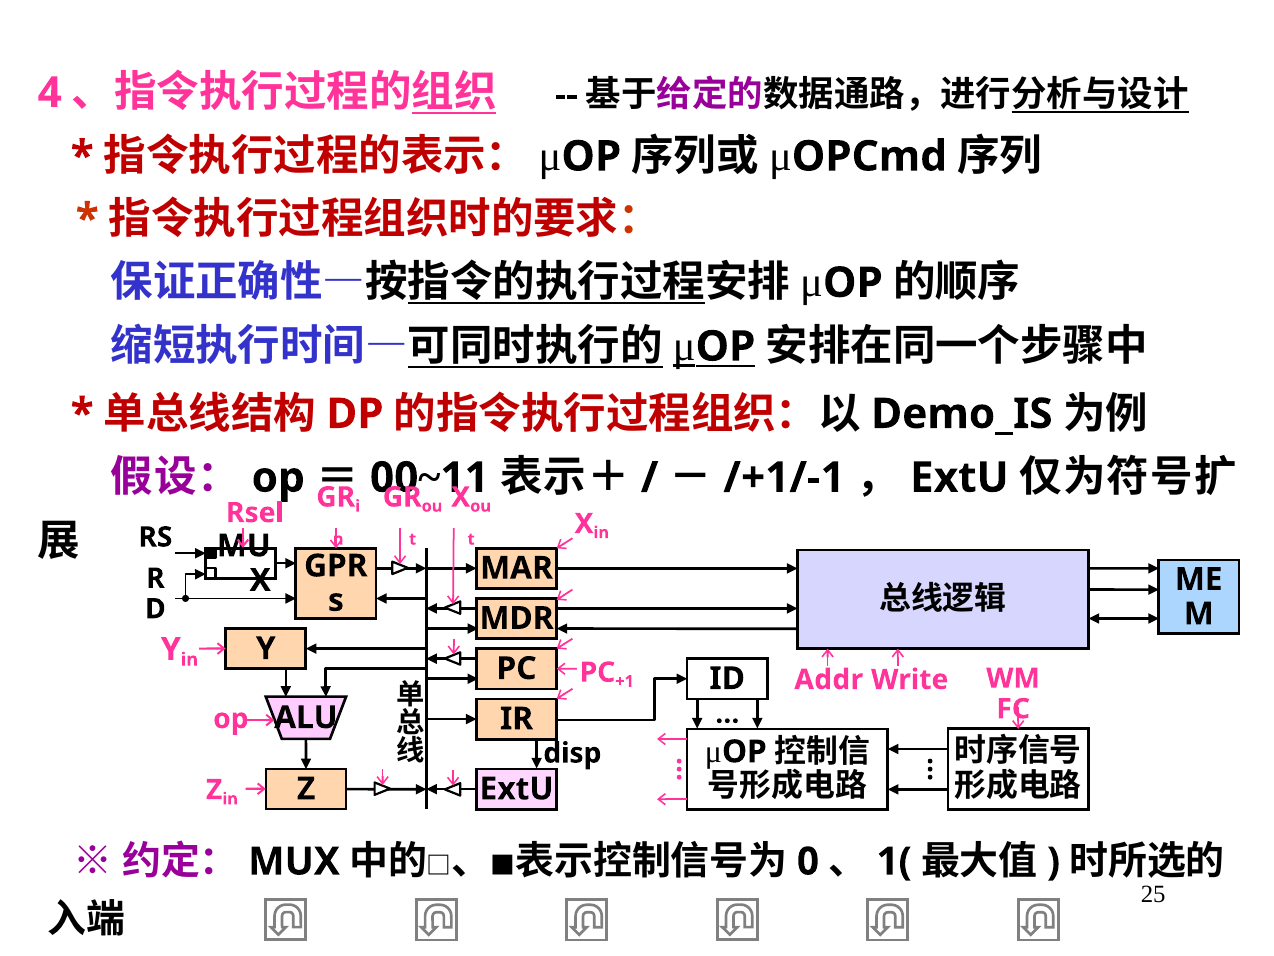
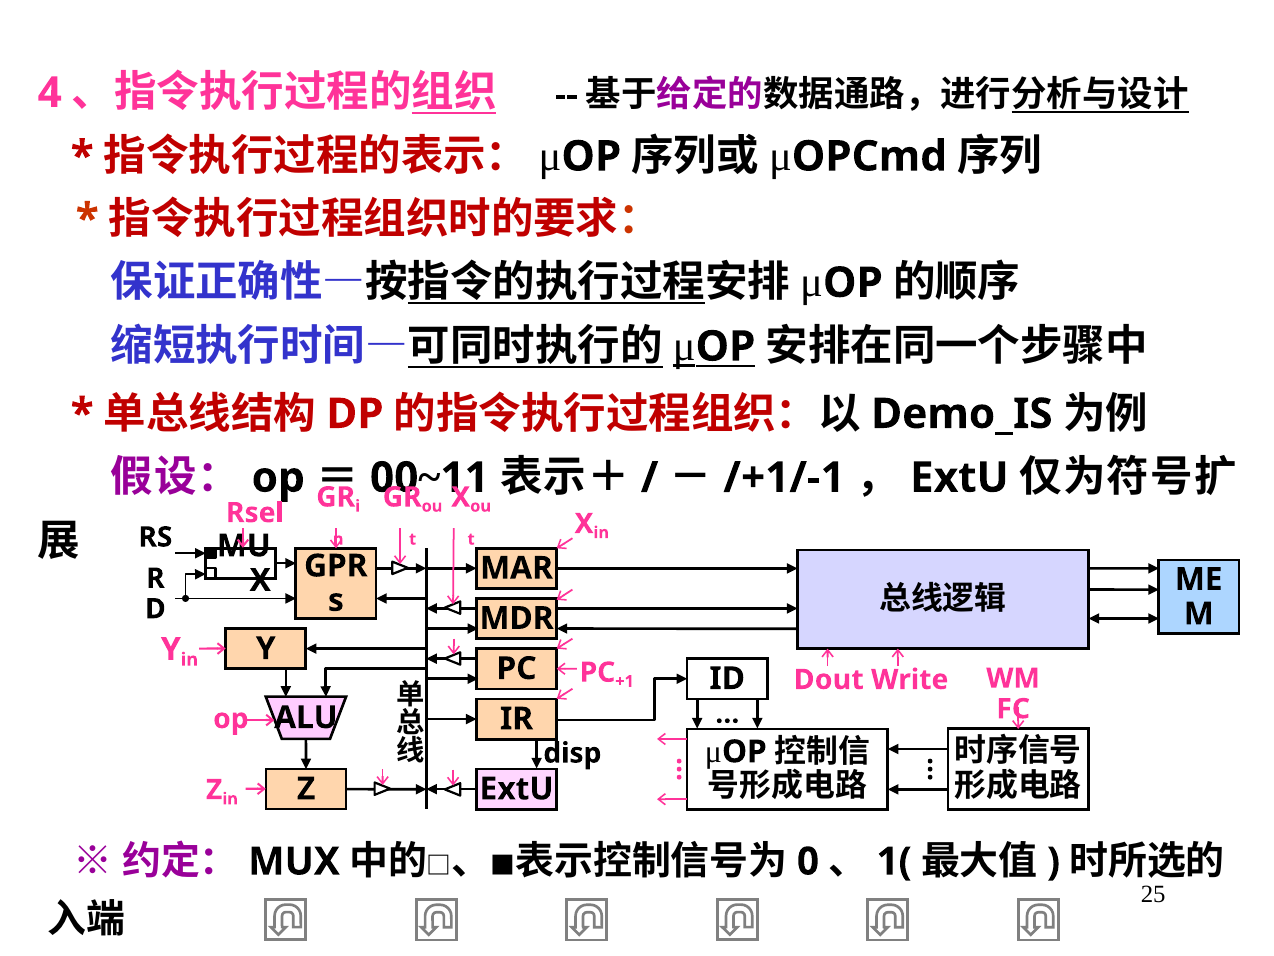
Addr: Addr -> Dout (829, 679)
